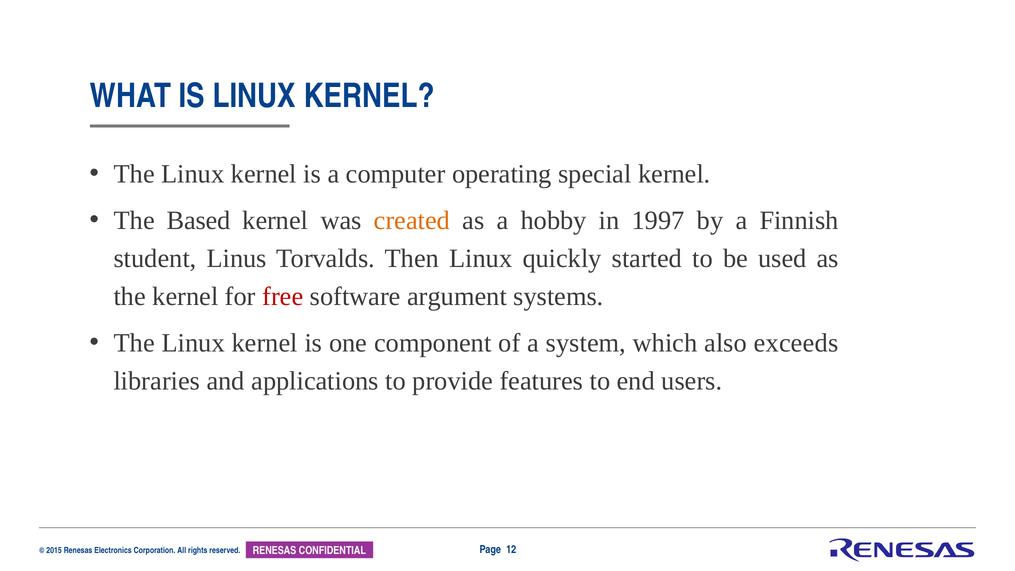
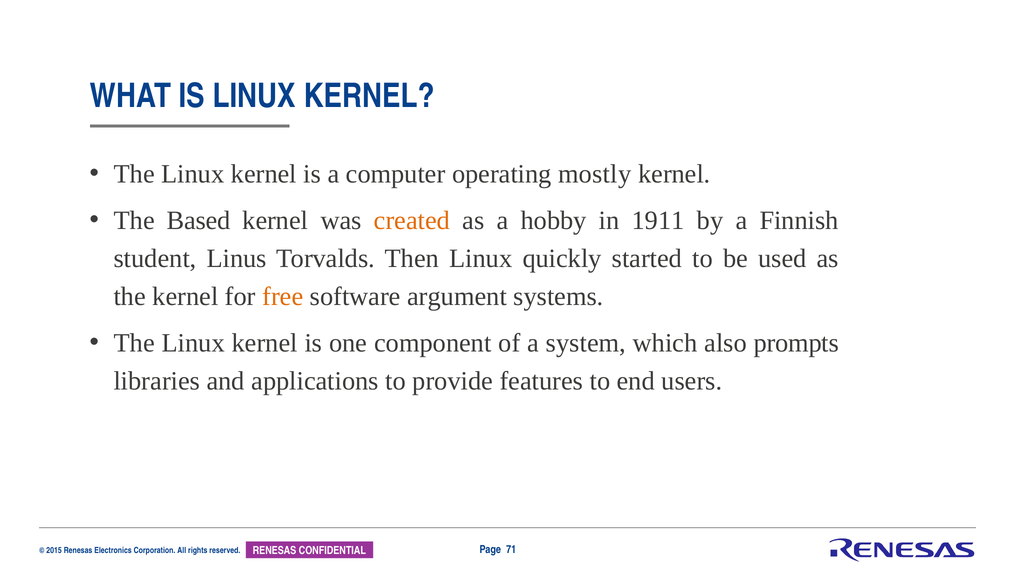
special: special -> mostly (595, 174)
1997: 1997 -> 1911 (658, 220)
free colour: red -> orange (283, 296)
exceeds: exceeds -> prompts (796, 343)
12: 12 -> 71 (511, 549)
